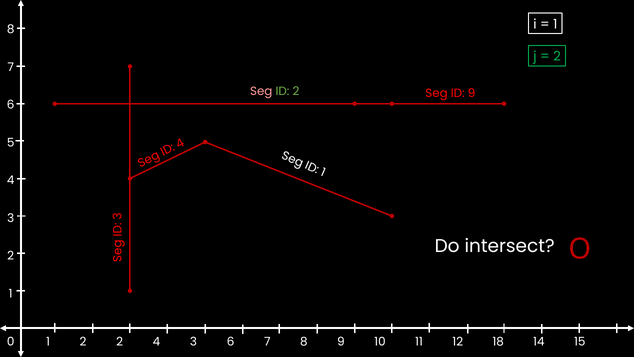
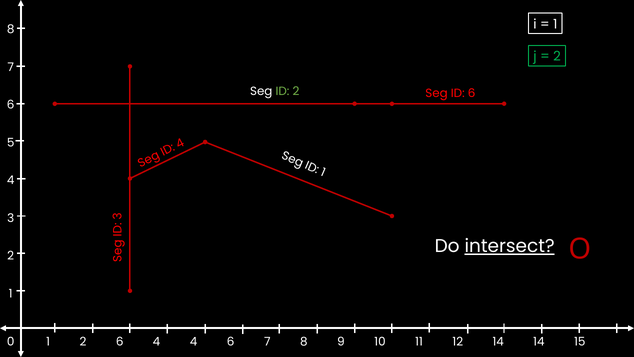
Seg colour: pink -> white (261, 91)
ID 9: 9 -> 6 (472, 93)
intersect underline: none -> present (510, 246)
2 2: 2 -> 6 (120, 342)
4 3: 3 -> 4 (194, 342)
12 18: 18 -> 14 (498, 342)
